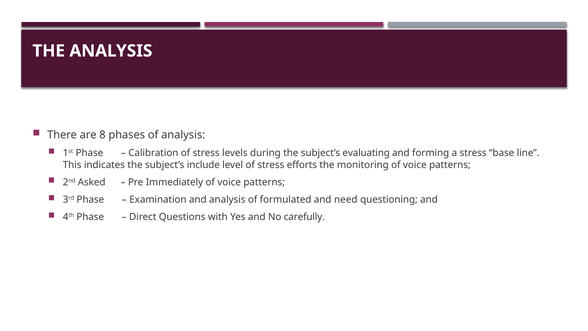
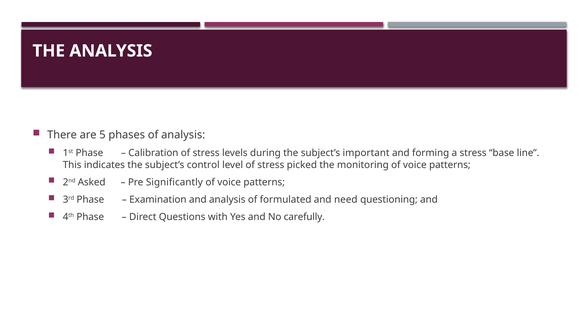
8: 8 -> 5 (102, 135)
evaluating: evaluating -> important (366, 153)
include: include -> control (203, 165)
efforts: efforts -> picked (302, 165)
Immediately: Immediately -> Significantly (174, 182)
